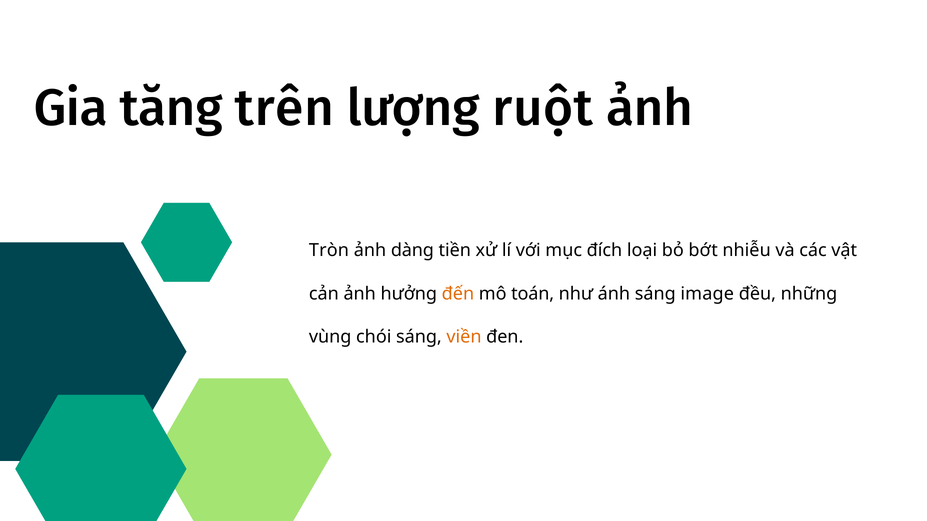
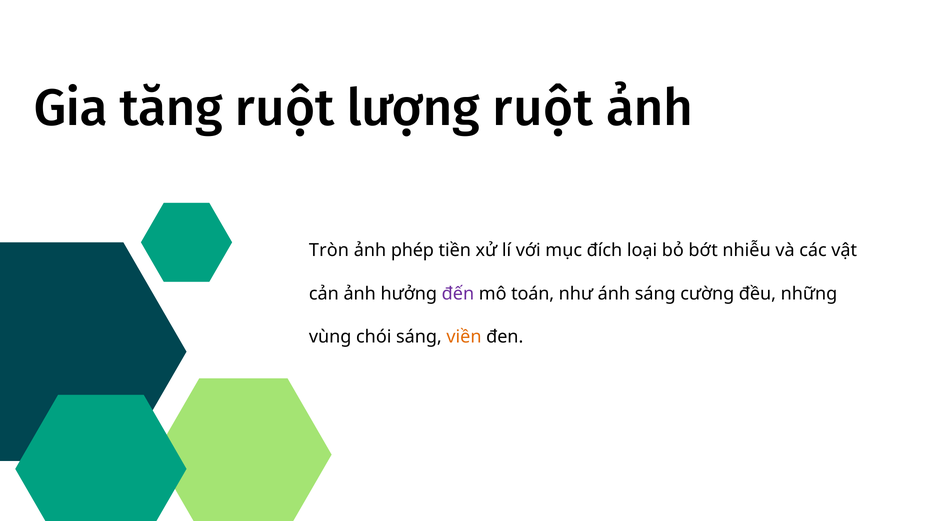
tăng trên: trên -> ruột (285, 108)
dàng: dàng -> phép (412, 251)
đến colour: orange -> purple (458, 294)
image: image -> cường (707, 294)
